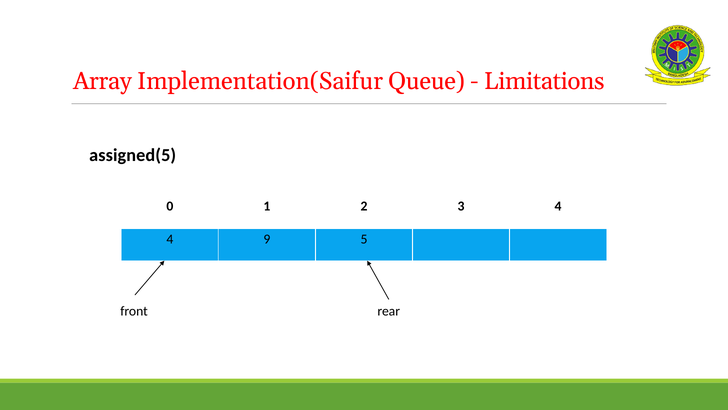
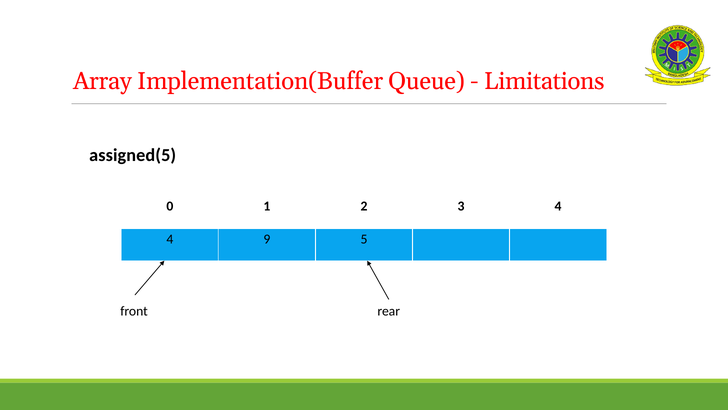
Implementation(Saifur: Implementation(Saifur -> Implementation(Buffer (260, 81)
